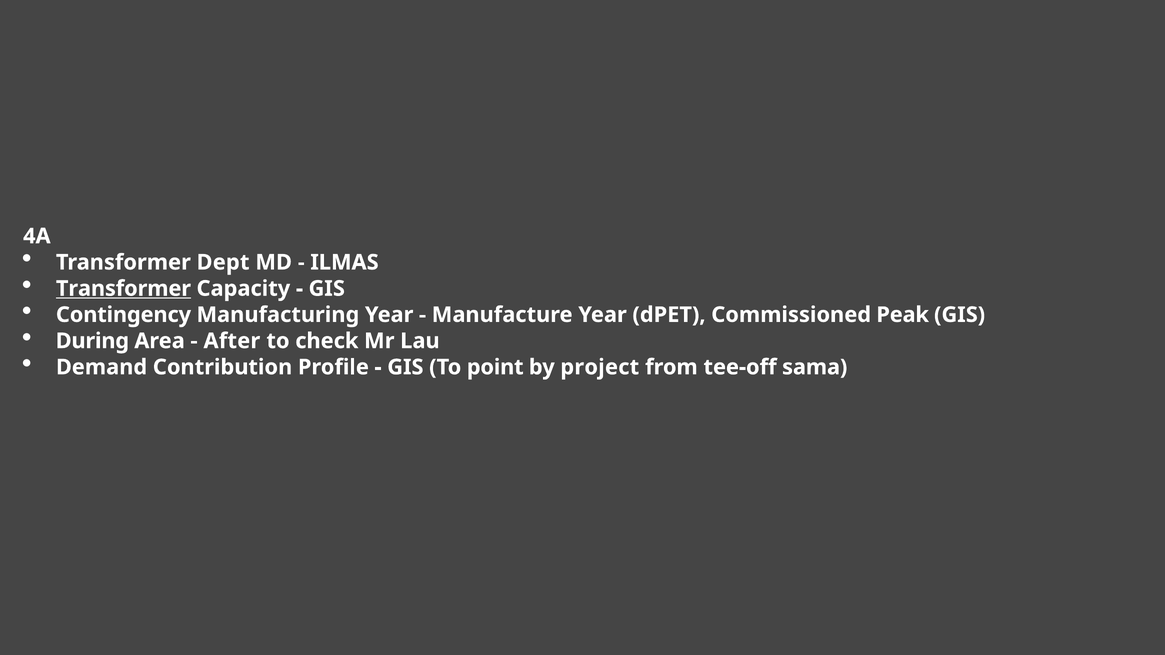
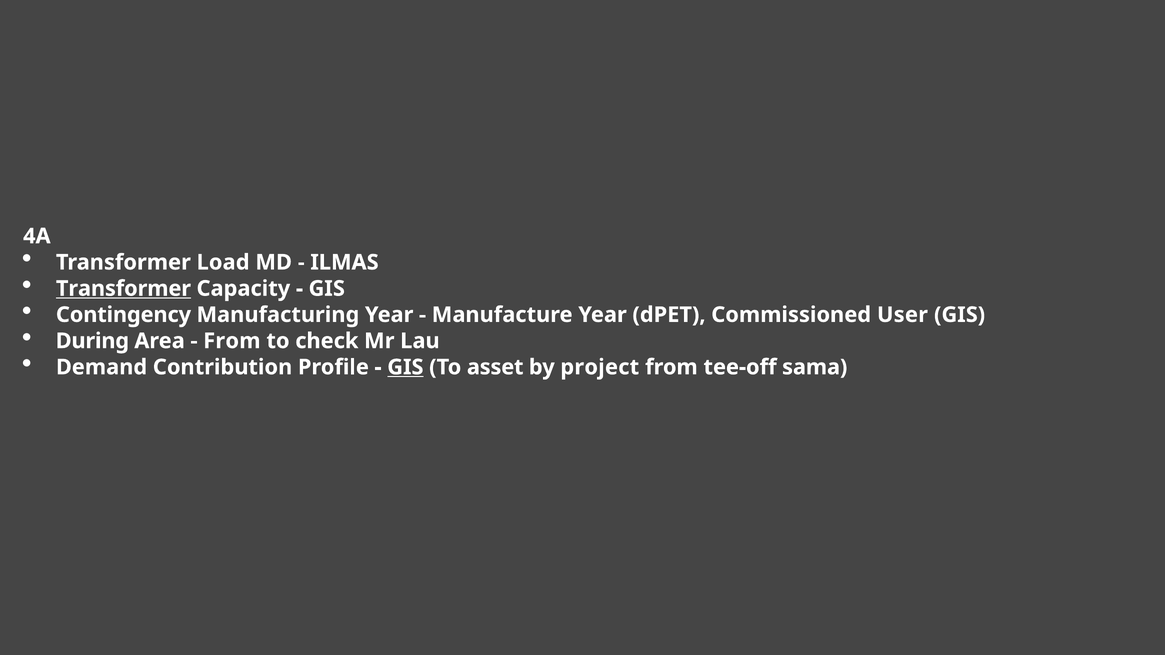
Dept: Dept -> Load (223, 262)
Peak: Peak -> User (902, 315)
After: After -> From (232, 341)
GIS underline: none -> present (405, 367)
point: point -> asset (495, 367)
